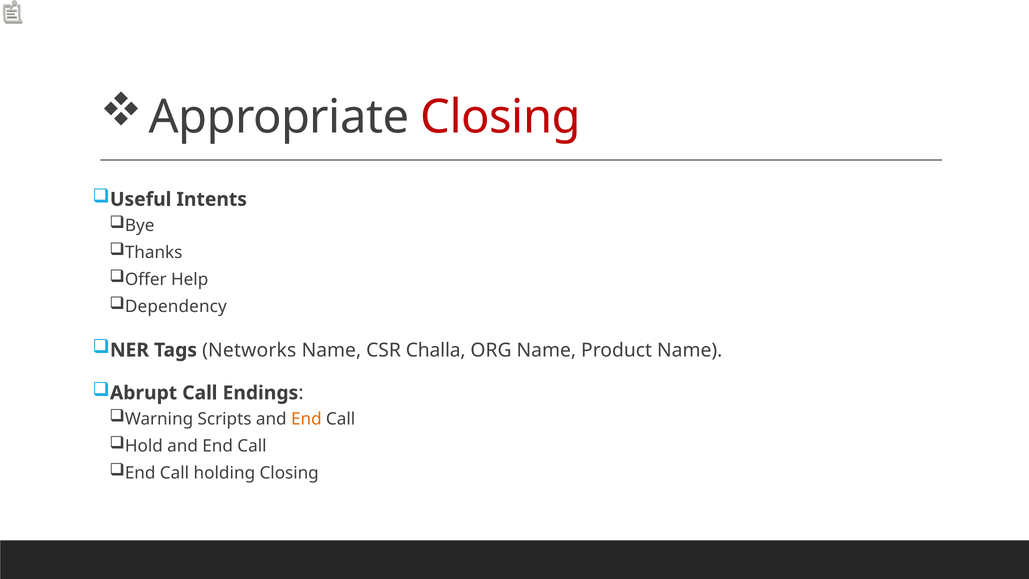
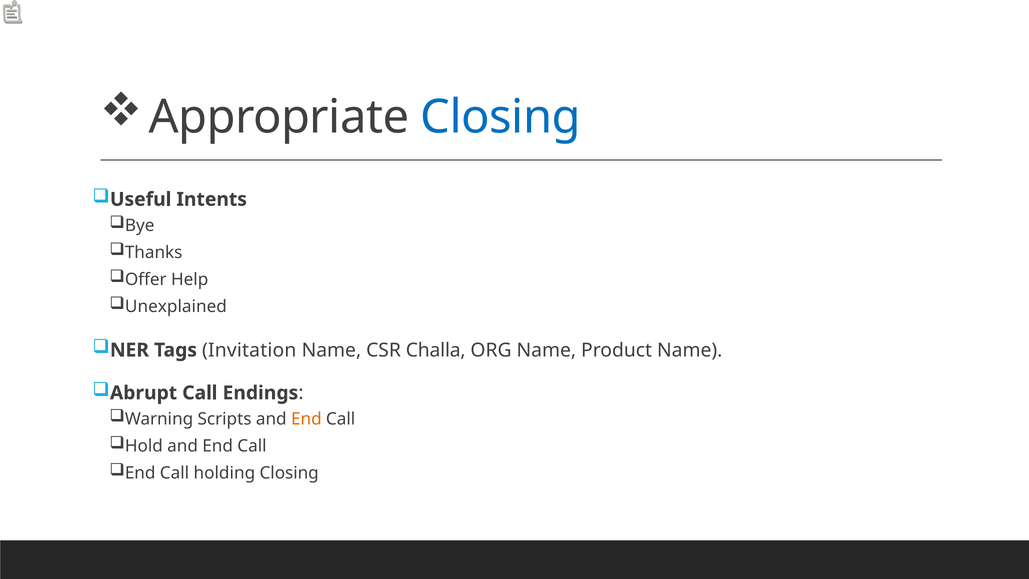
Closing colour: red -> blue (501, 117)
Dependency: Dependency -> Unexplained (176, 306)
Networks: Networks -> Invitation (249, 350)
